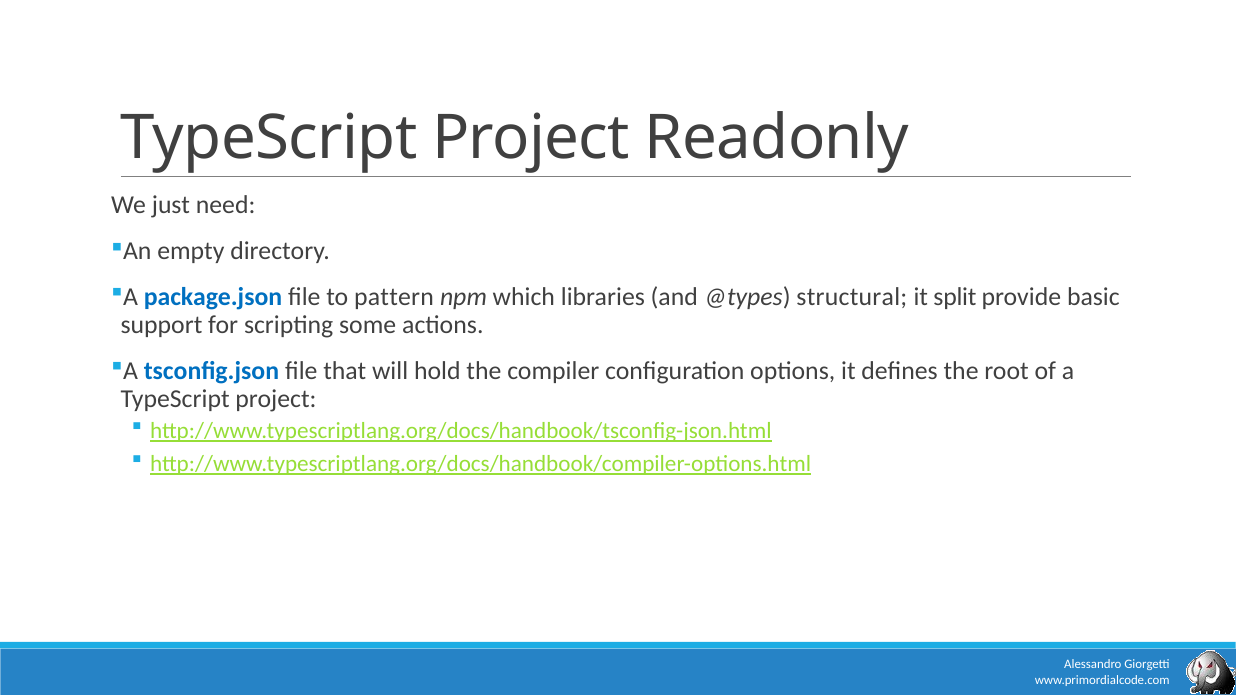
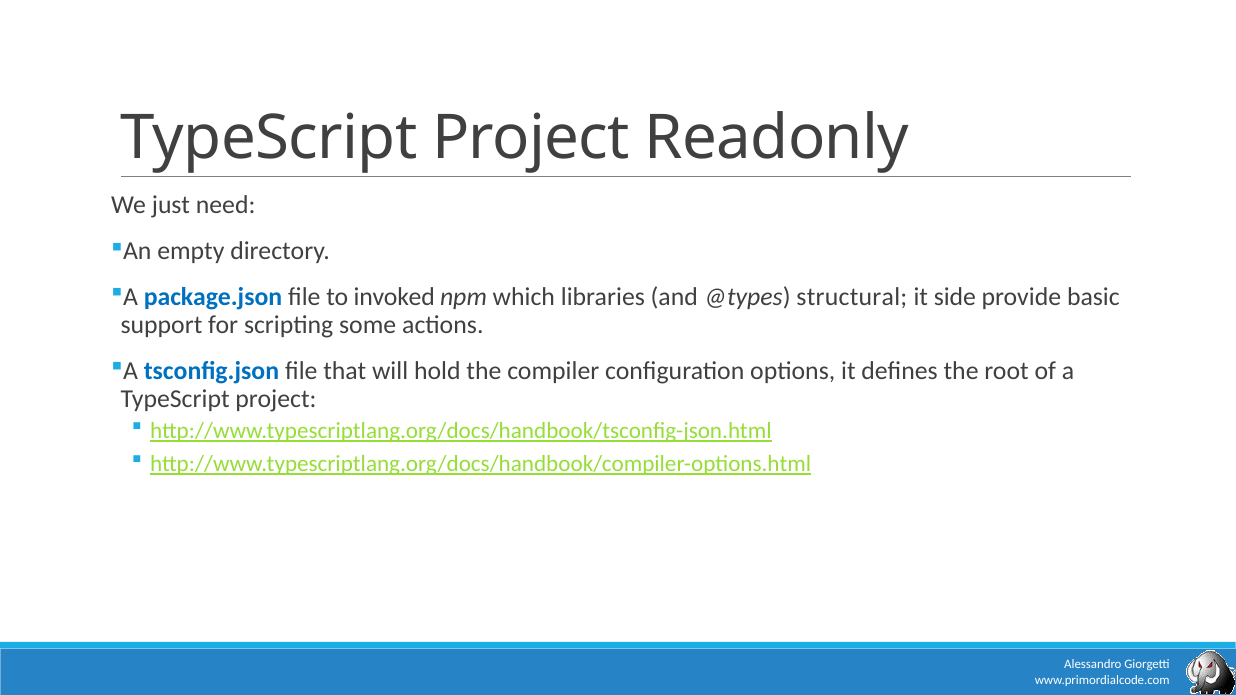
pattern: pattern -> invoked (394, 297)
split: split -> side (955, 297)
